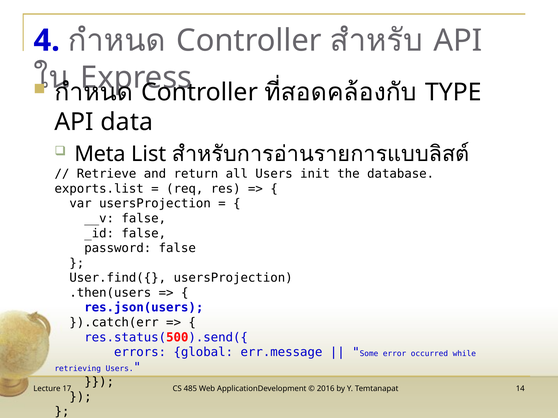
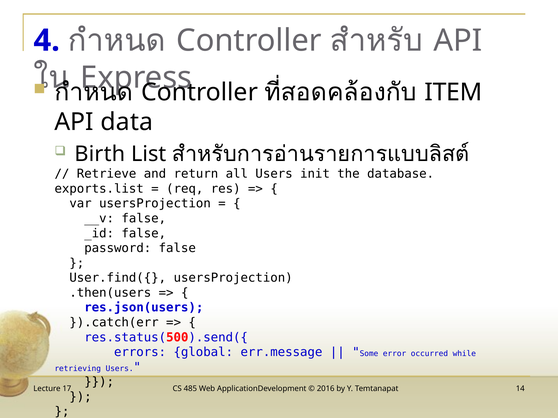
TYPE: TYPE -> ITEM (453, 92)
Meta: Meta -> Birth (100, 154)
